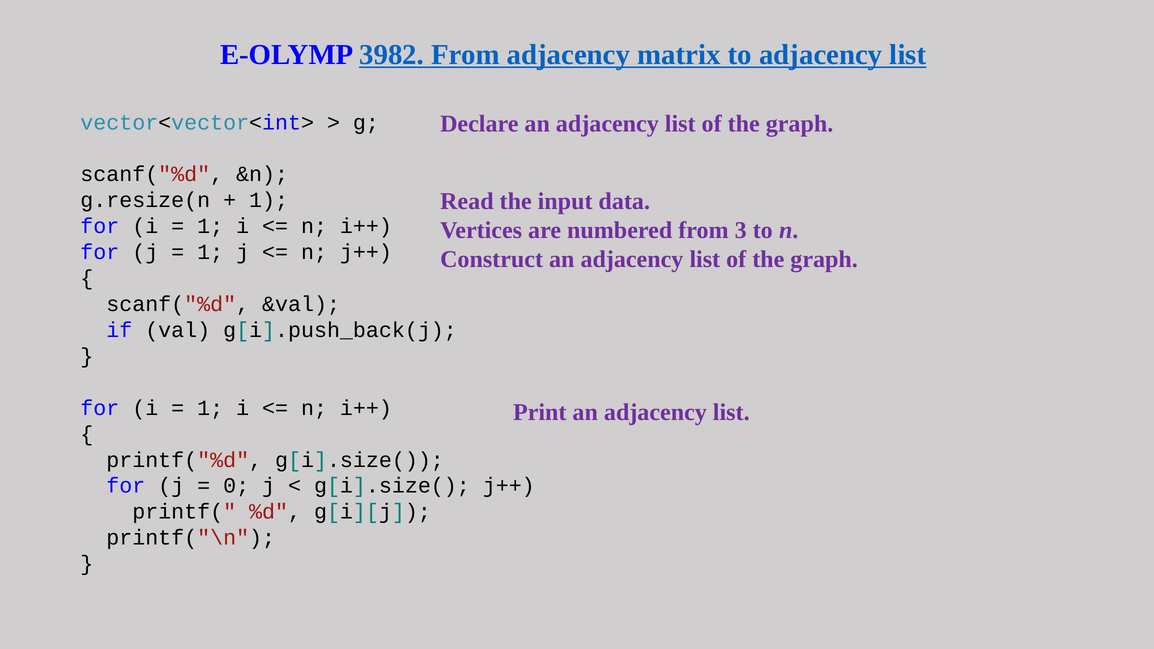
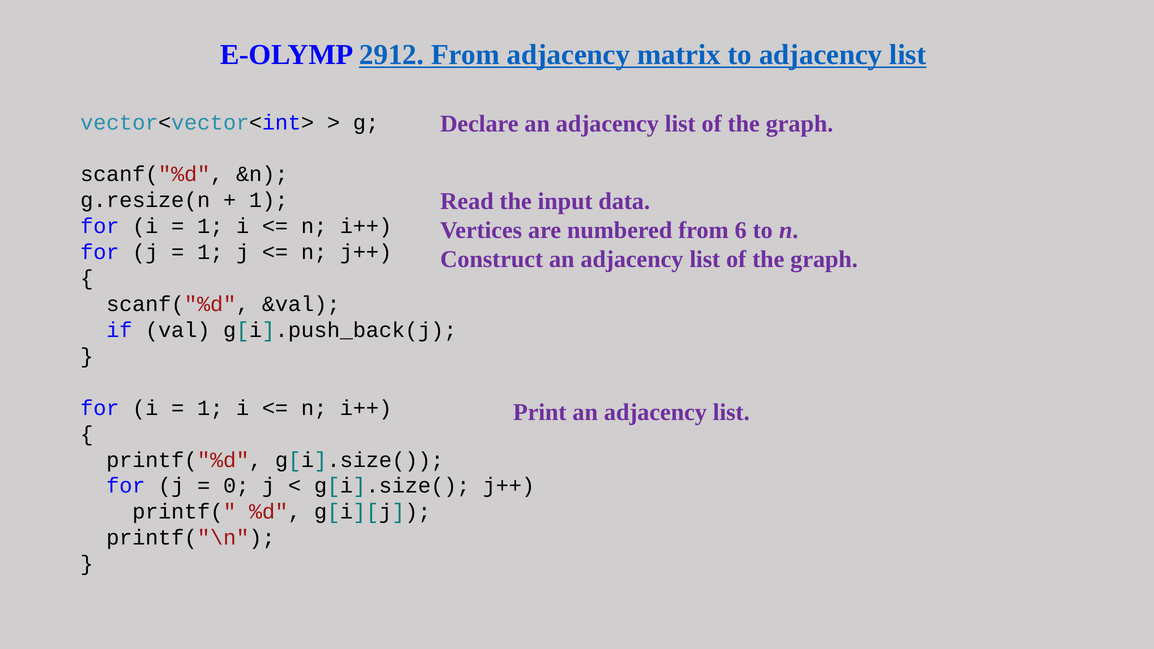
3982: 3982 -> 2912 (392, 55)
3: 3 -> 6 (741, 230)
